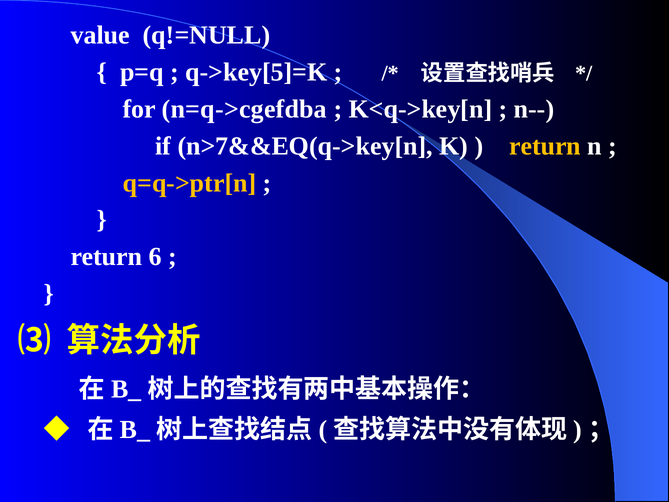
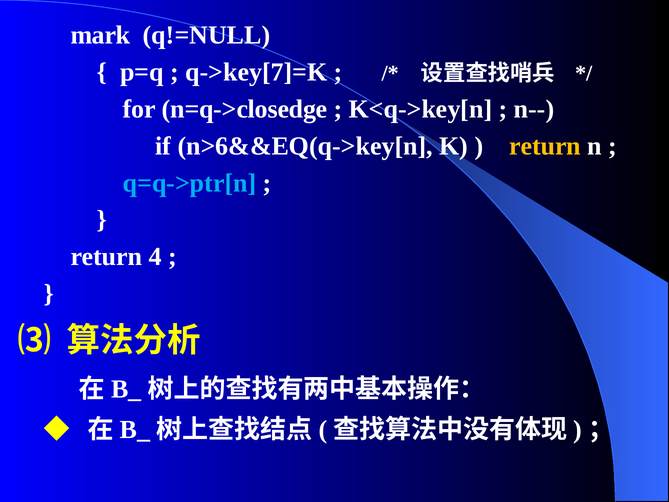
value: value -> mark (100, 35)
q->key[5]=K: q->key[5]=K -> q->key[7]=K (256, 72)
n=q->cgefdba: n=q->cgefdba -> n=q->closedge (245, 109)
n>7&&EQ(q->key[n: n>7&&EQ(q->key[n -> n>6&&EQ(q->key[n (305, 146)
q=q->ptr[n colour: yellow -> light blue (190, 183)
6: 6 -> 4 (155, 257)
